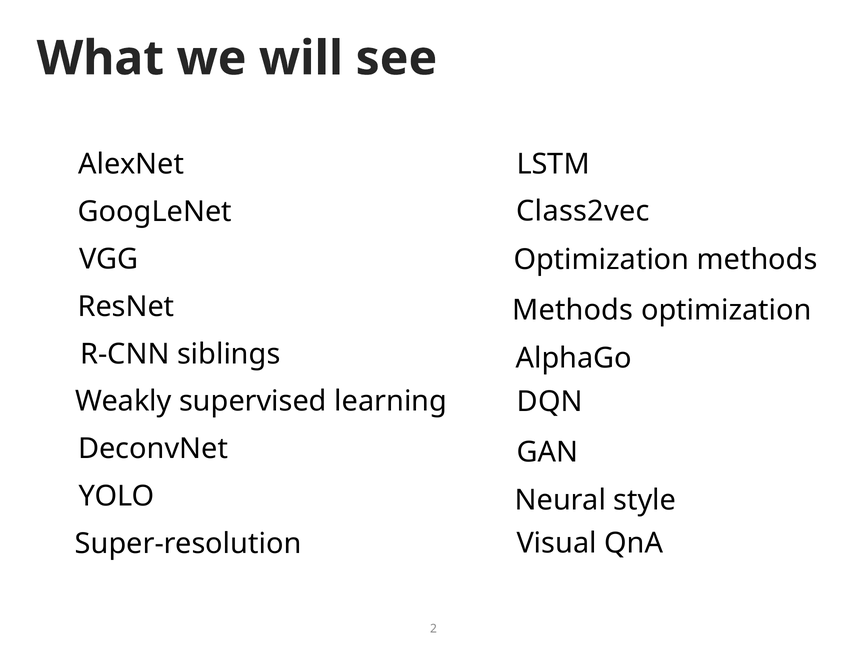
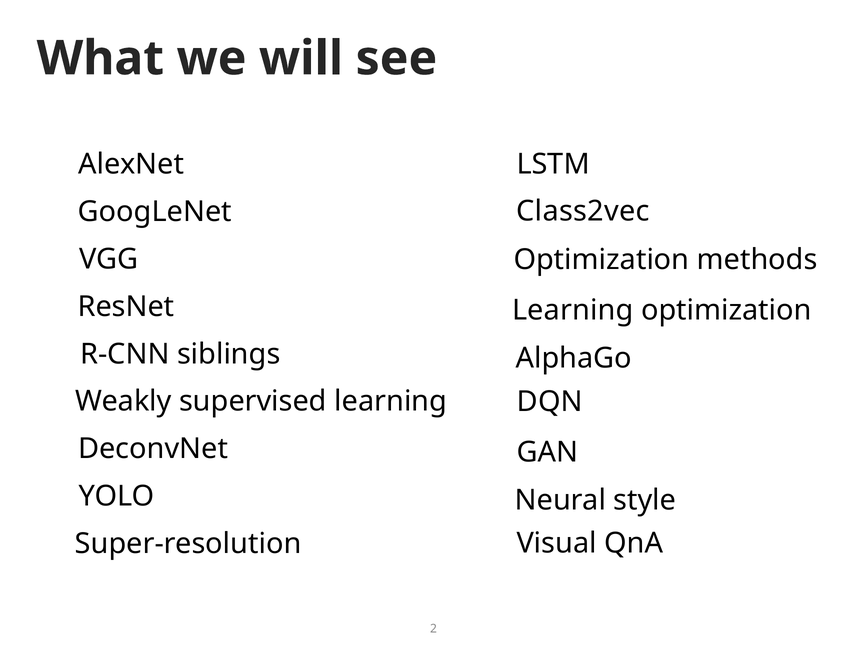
Methods: Methods -> Learning (573, 310)
